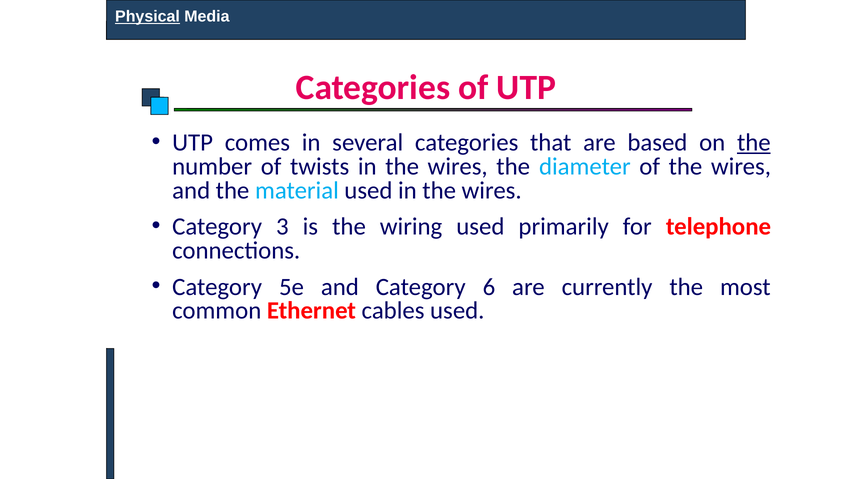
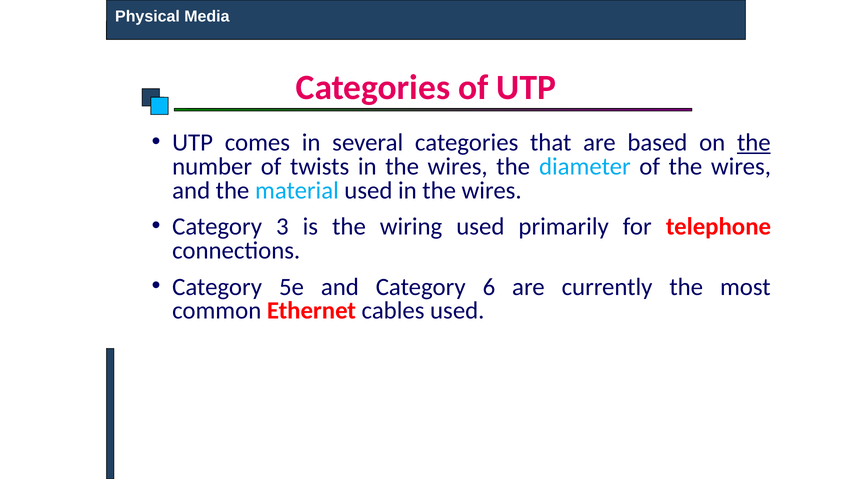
Physical underline: present -> none (147, 17)
